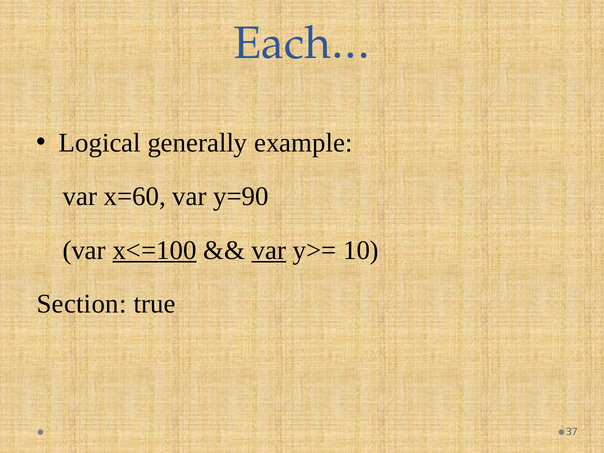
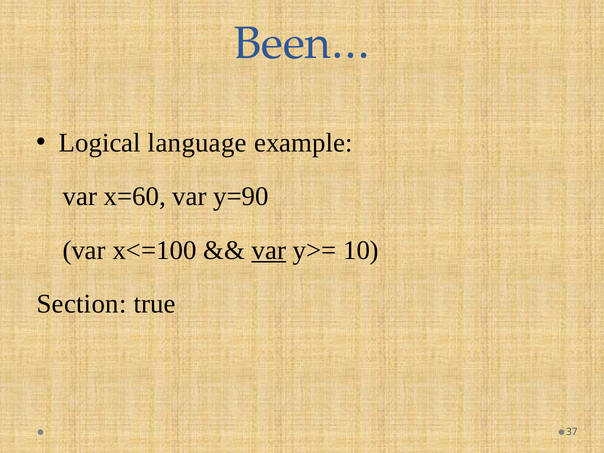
Each…: Each… -> Been… (302, 43)
generally: generally -> language (197, 143)
x<=100 underline: present -> none (155, 250)
